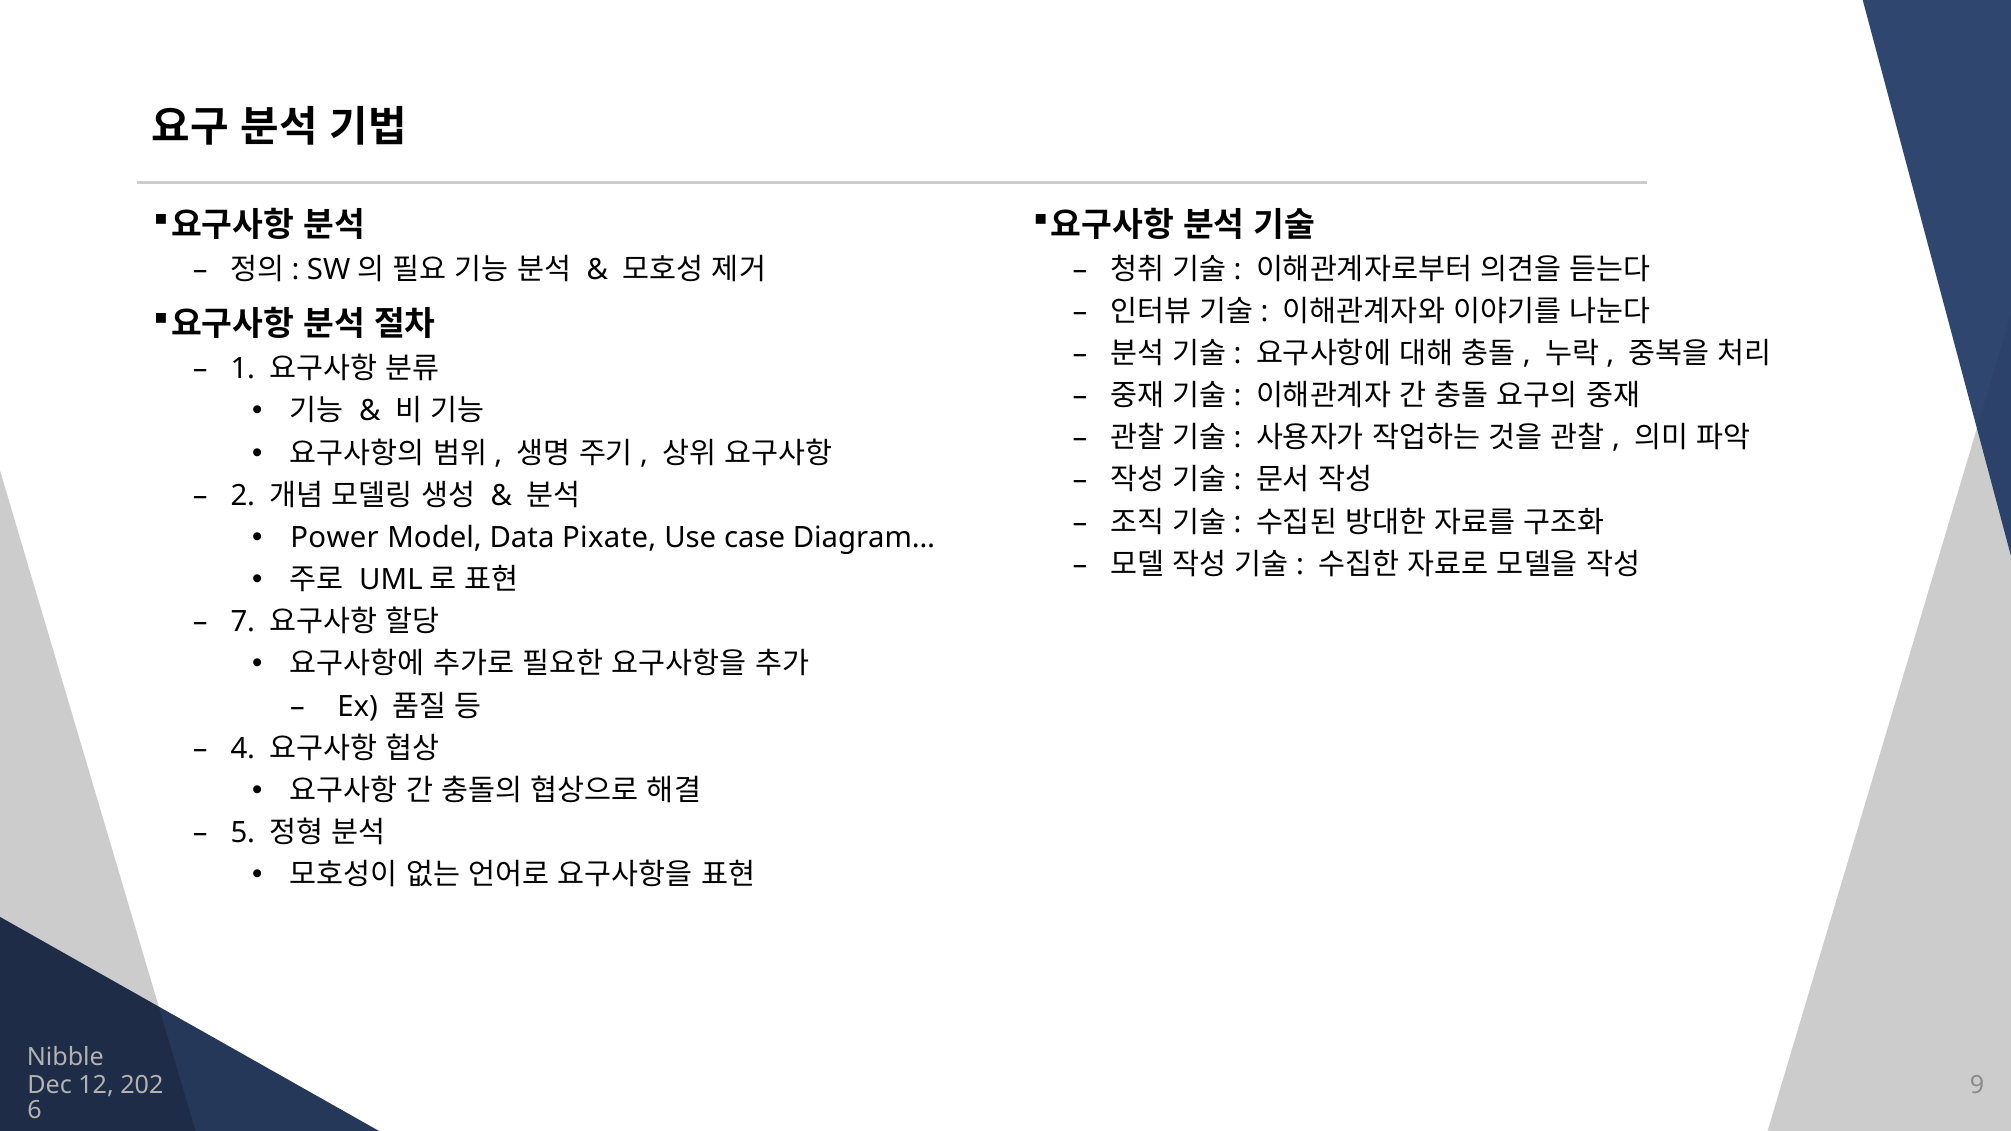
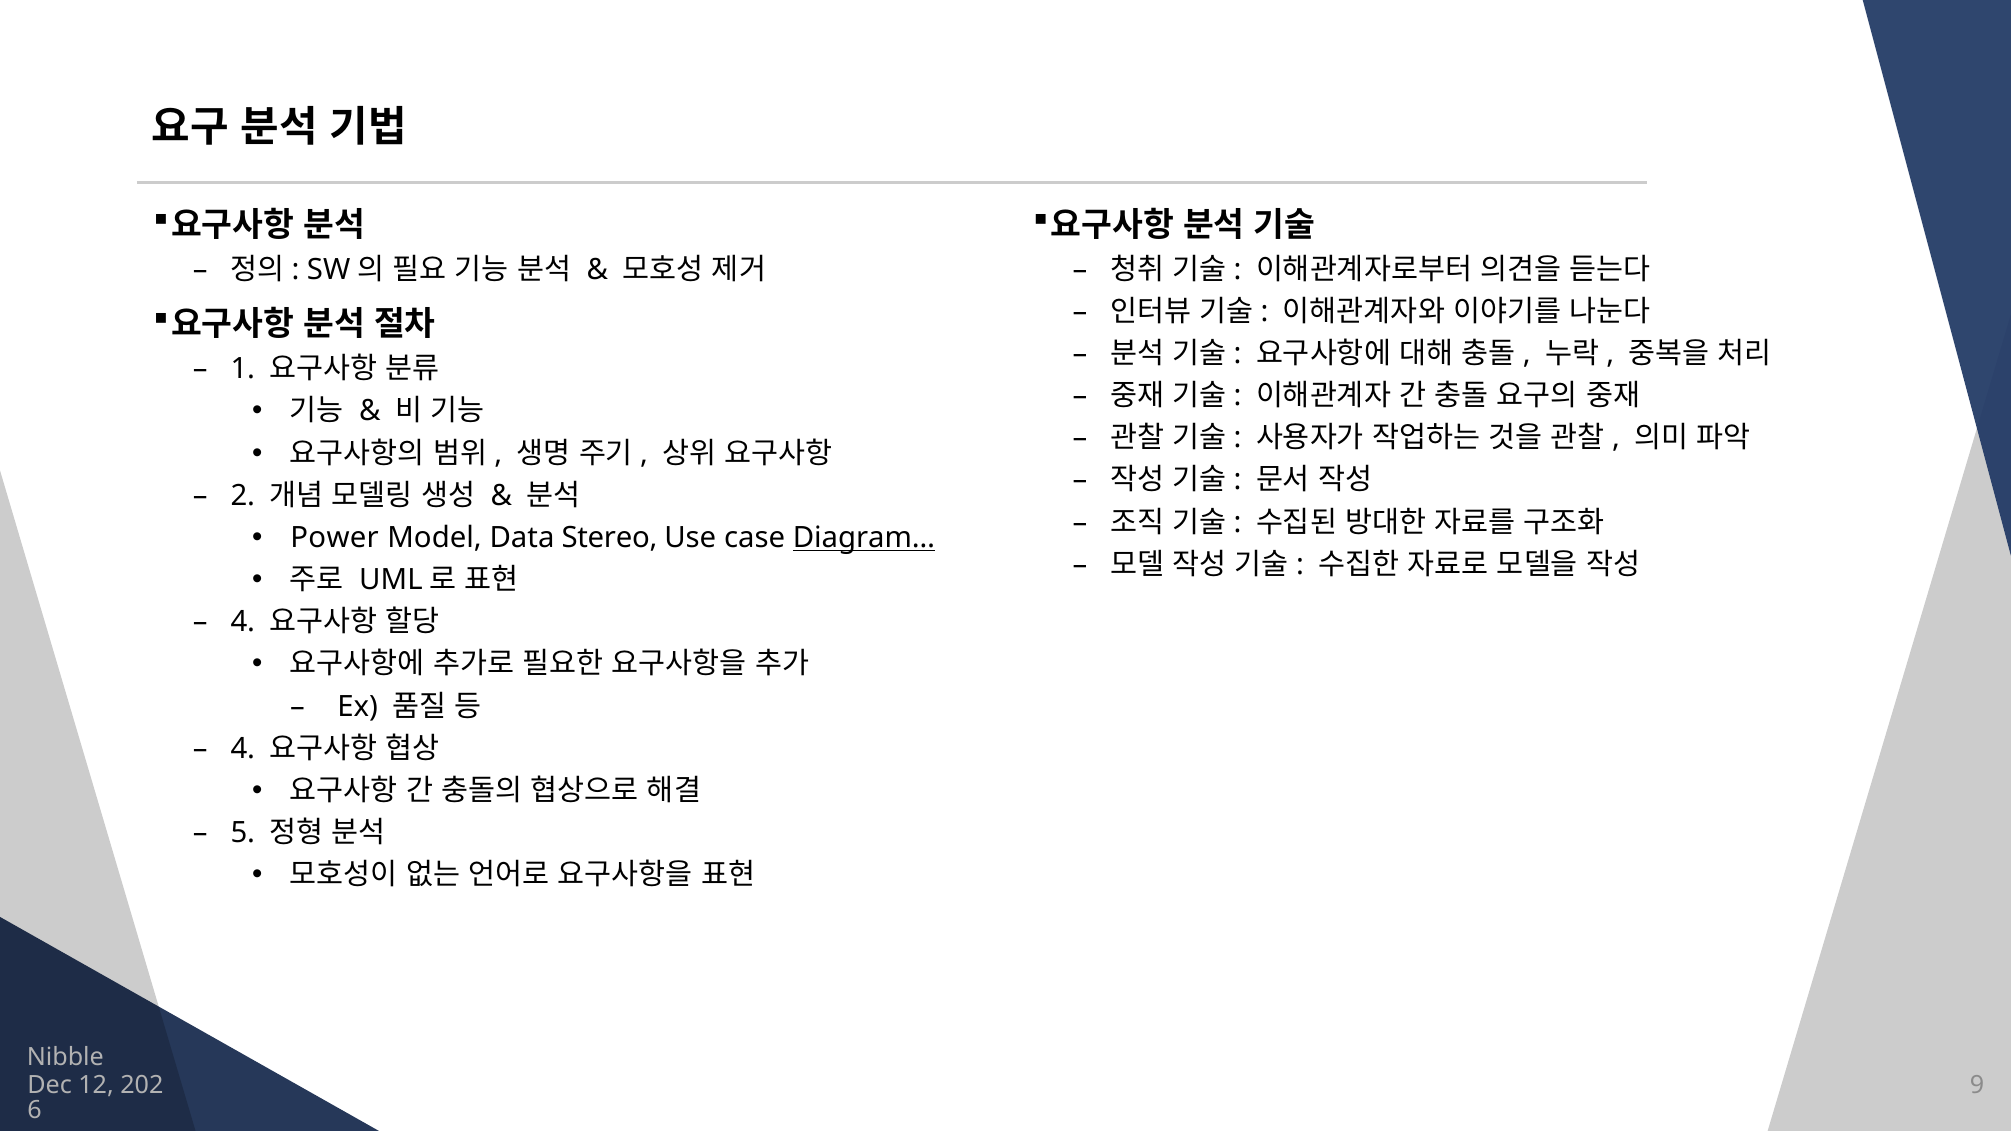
Pixate: Pixate -> Stereo (610, 538)
Diagram… underline: none -> present (864, 538)
7: 7 -> 4 (243, 622)
